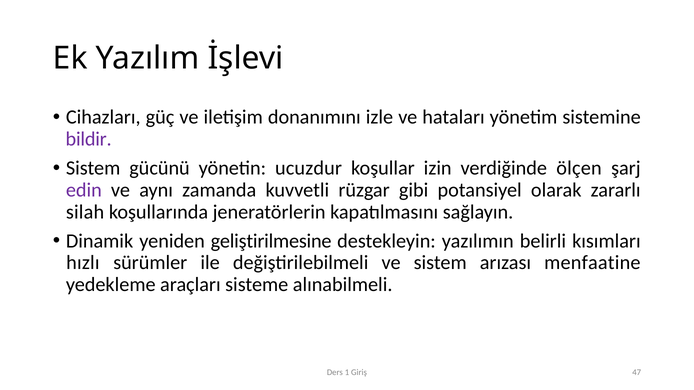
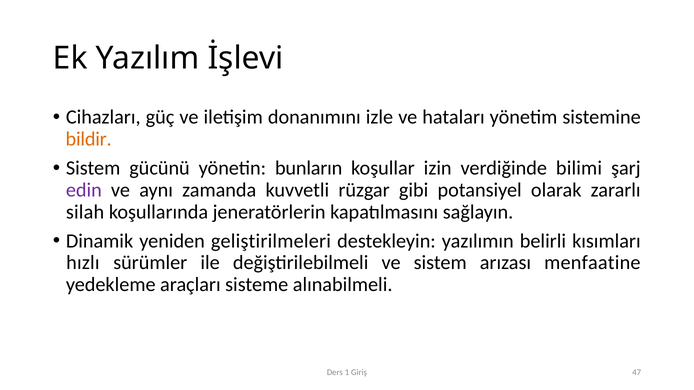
bildir colour: purple -> orange (89, 139)
ucuzdur: ucuzdur -> bunların (309, 168)
ölçen: ölçen -> bilimi (579, 168)
geliştirilmesine: geliştirilmesine -> geliştirilmeleri (271, 241)
